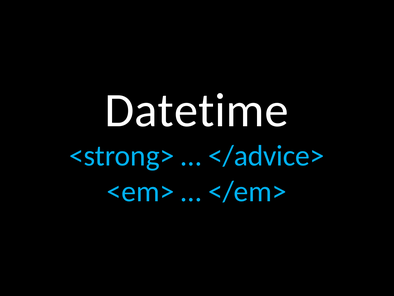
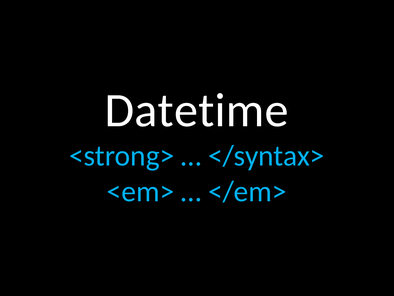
</advice>: </advice> -> </syntax> (266, 156)
